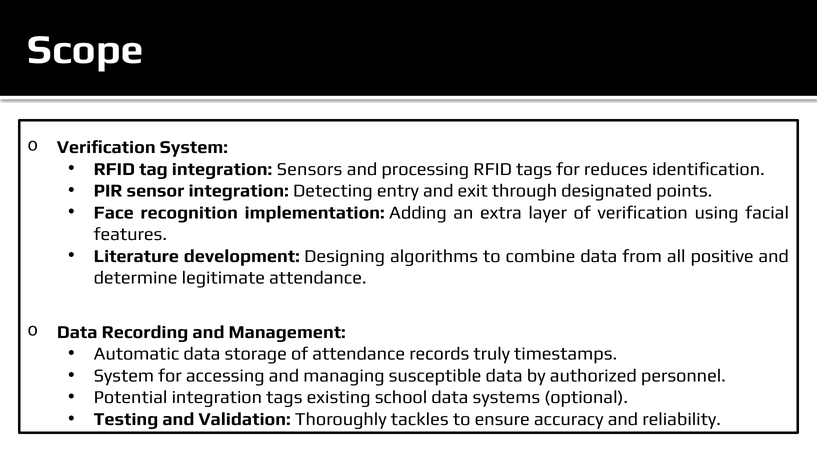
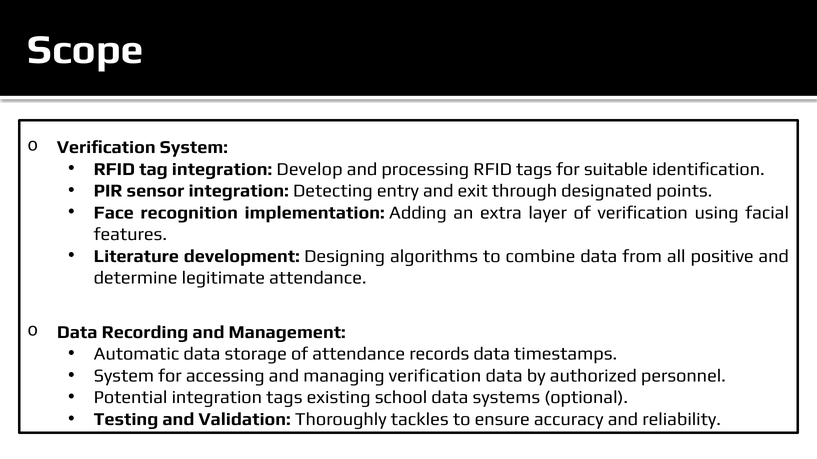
Sensors: Sensors -> Develop (310, 169)
reduces: reduces -> suitable (616, 169)
records truly: truly -> data (492, 354)
managing susceptible: susceptible -> verification (435, 376)
